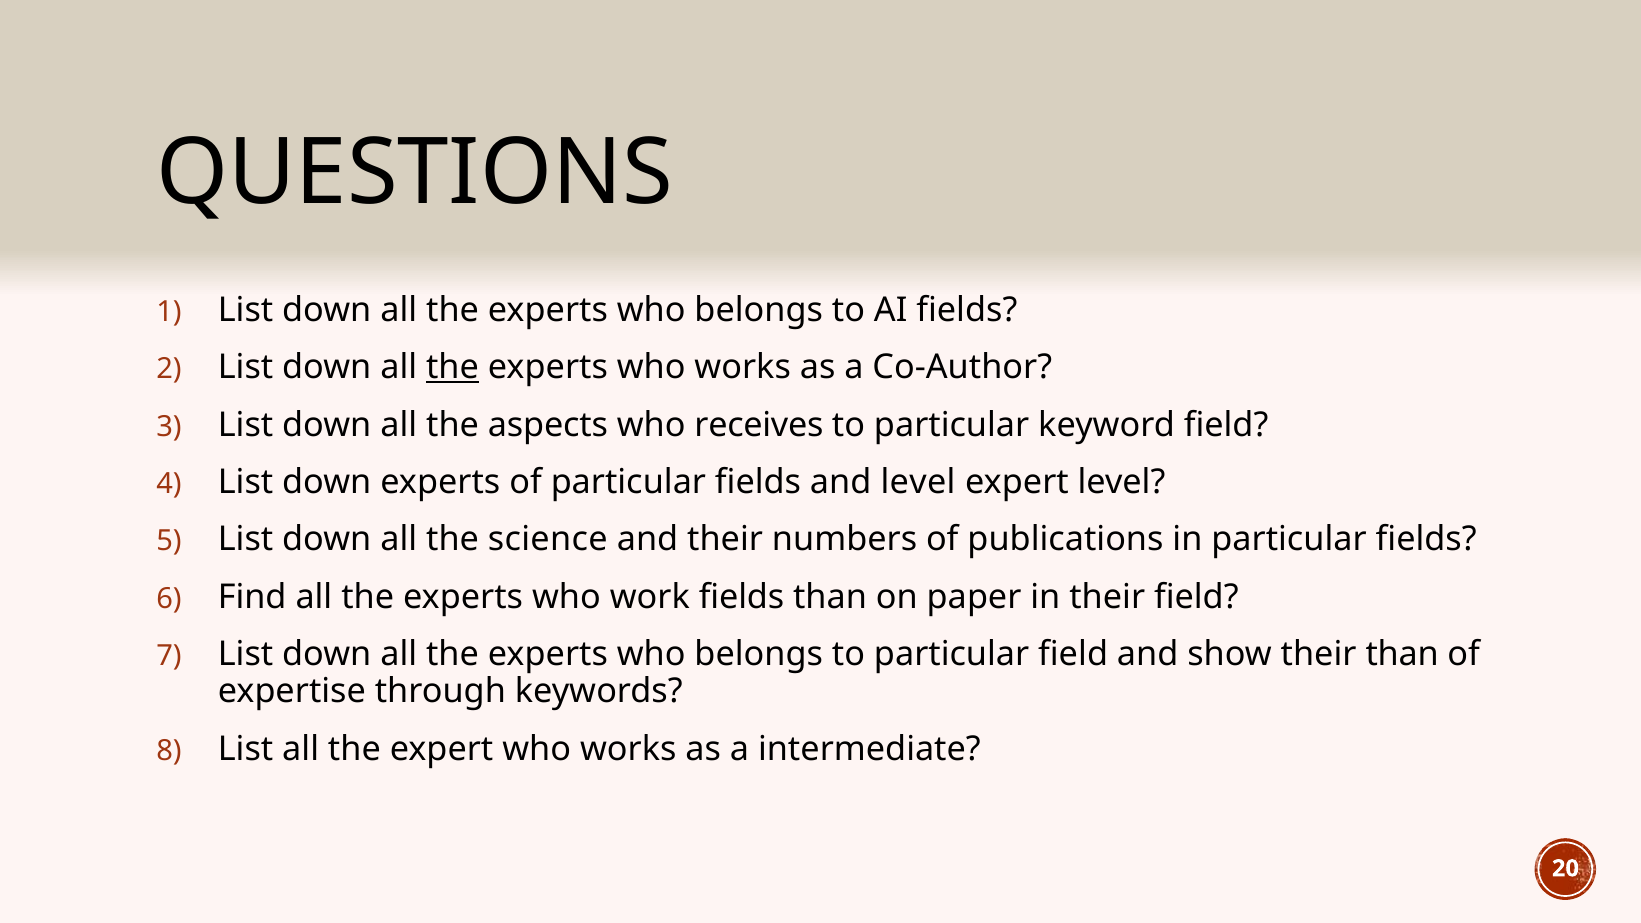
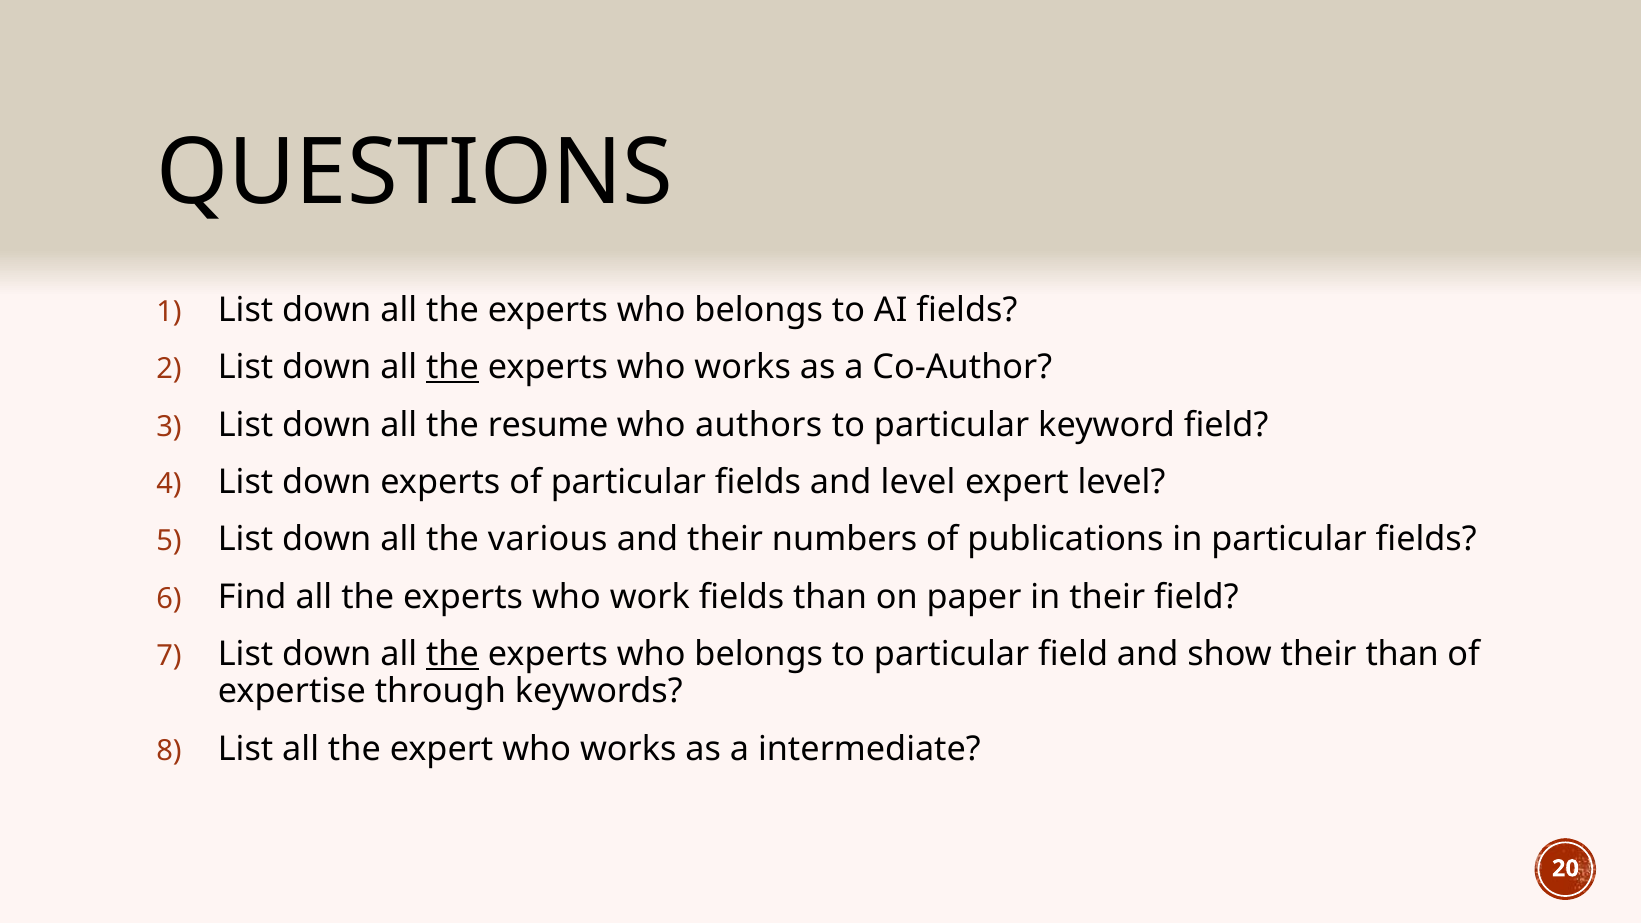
aspects: aspects -> resume (548, 425)
receives: receives -> authors (759, 425)
science: science -> various (548, 540)
the underline: none -> present (452, 654)
